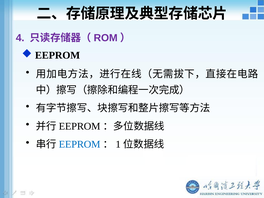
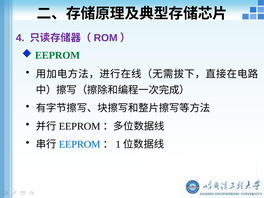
EEPROM colour: black -> green (58, 55)
